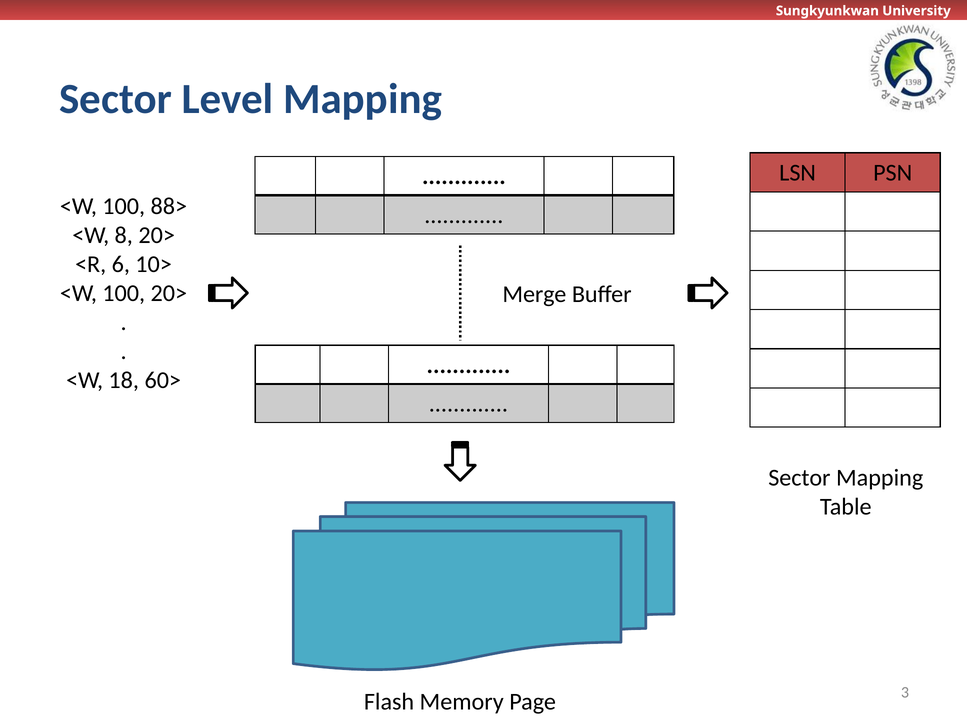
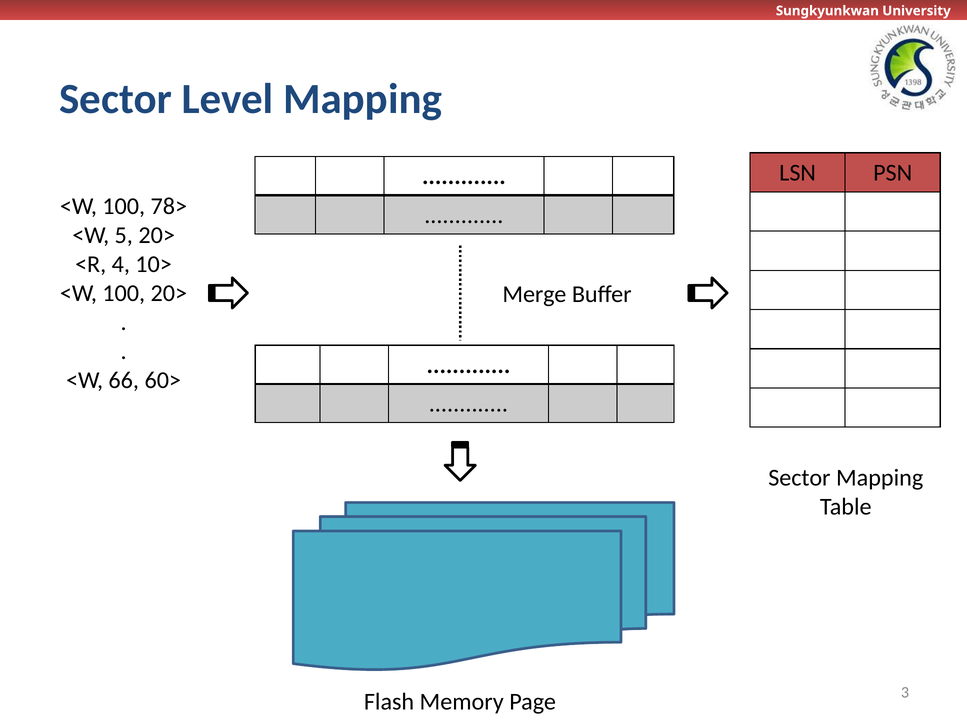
88>: 88> -> 78> (169, 207)
8: 8 -> 5 (124, 236)
6: 6 -> 4 (121, 265)
18: 18 -> 66 (124, 381)
